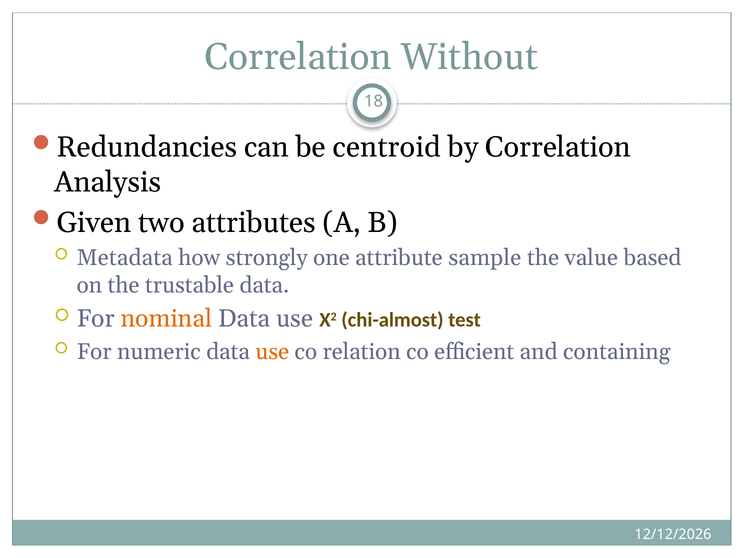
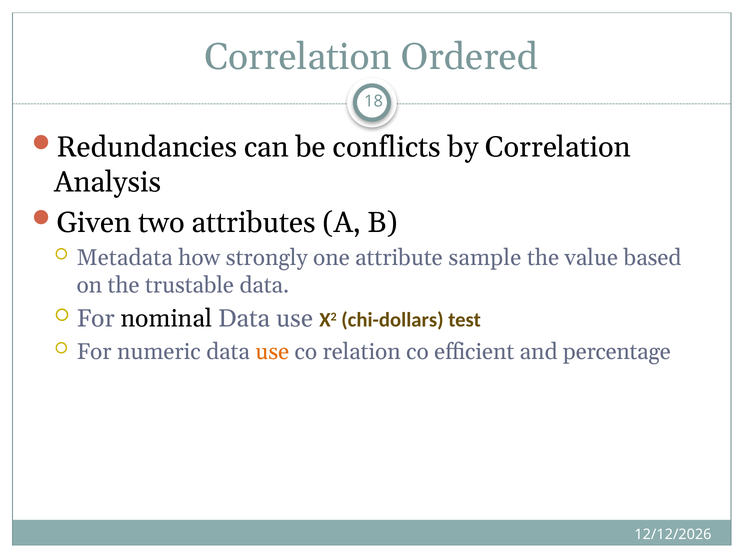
Without: Without -> Ordered (470, 57)
centroid: centroid -> conflicts (387, 147)
nominal colour: orange -> black (166, 319)
chi-almost: chi-almost -> chi-dollars (392, 320)
containing: containing -> percentage (617, 352)
